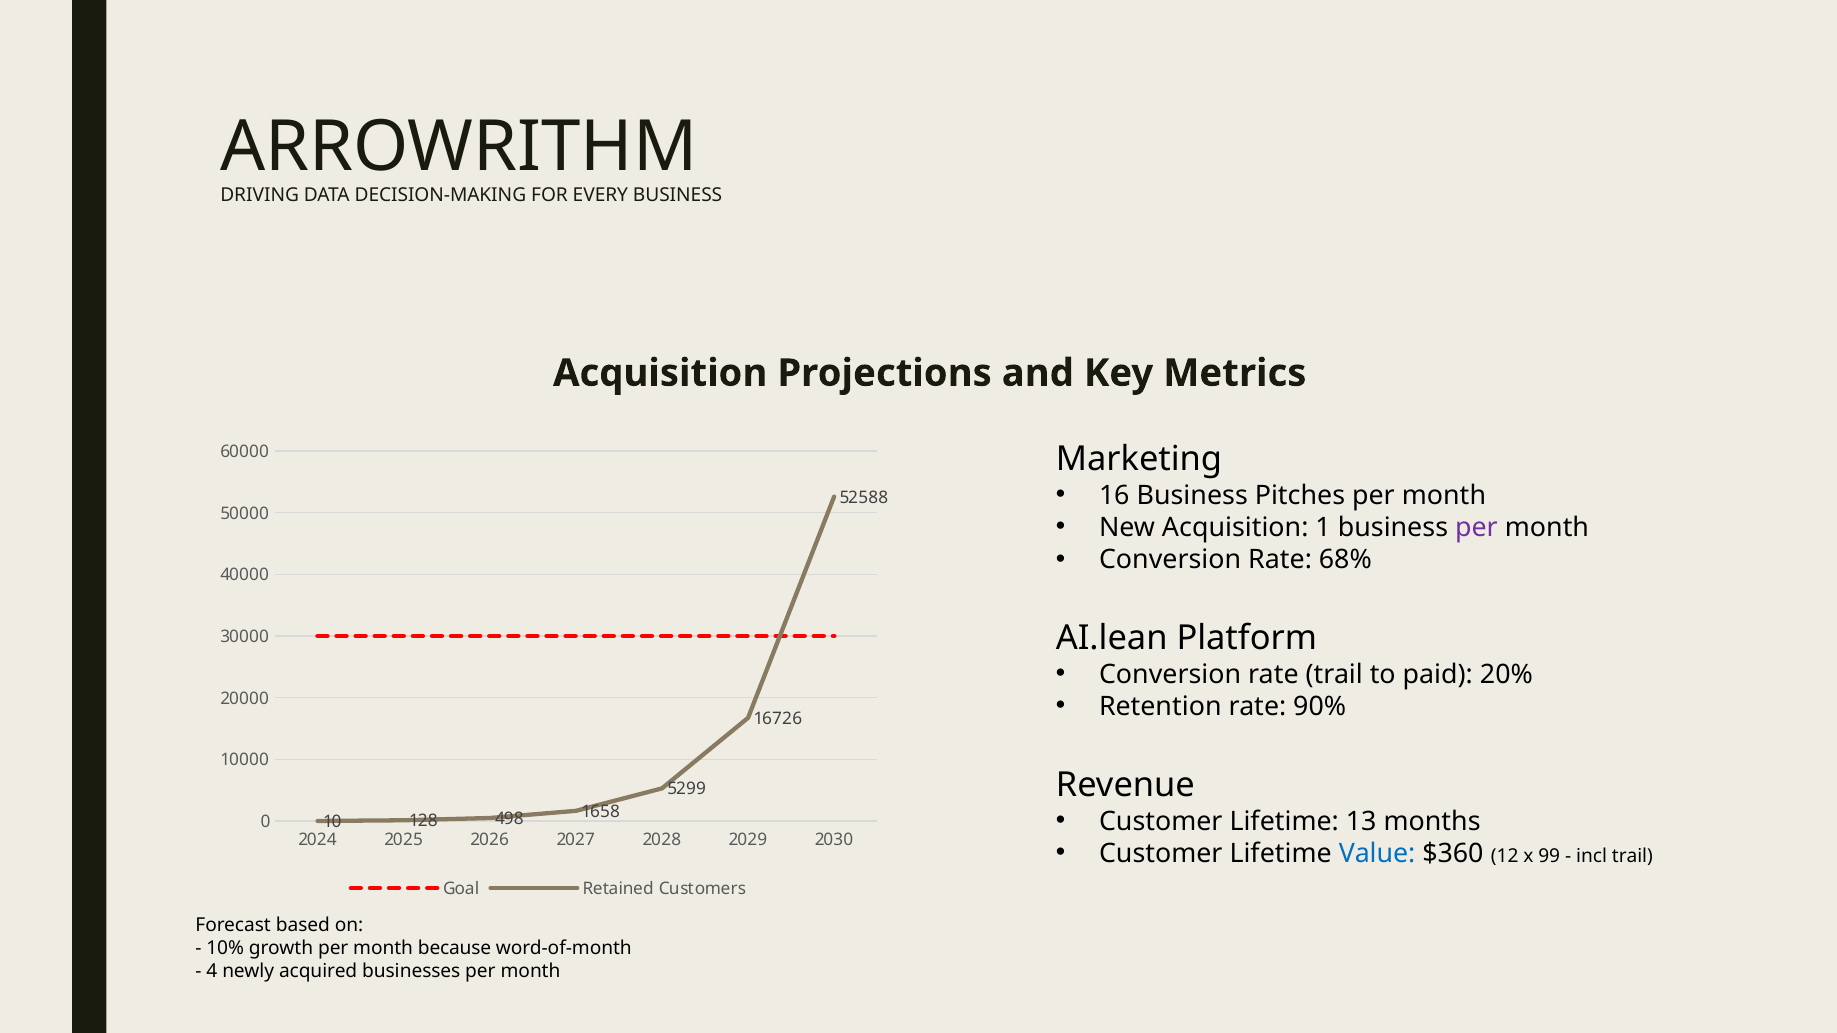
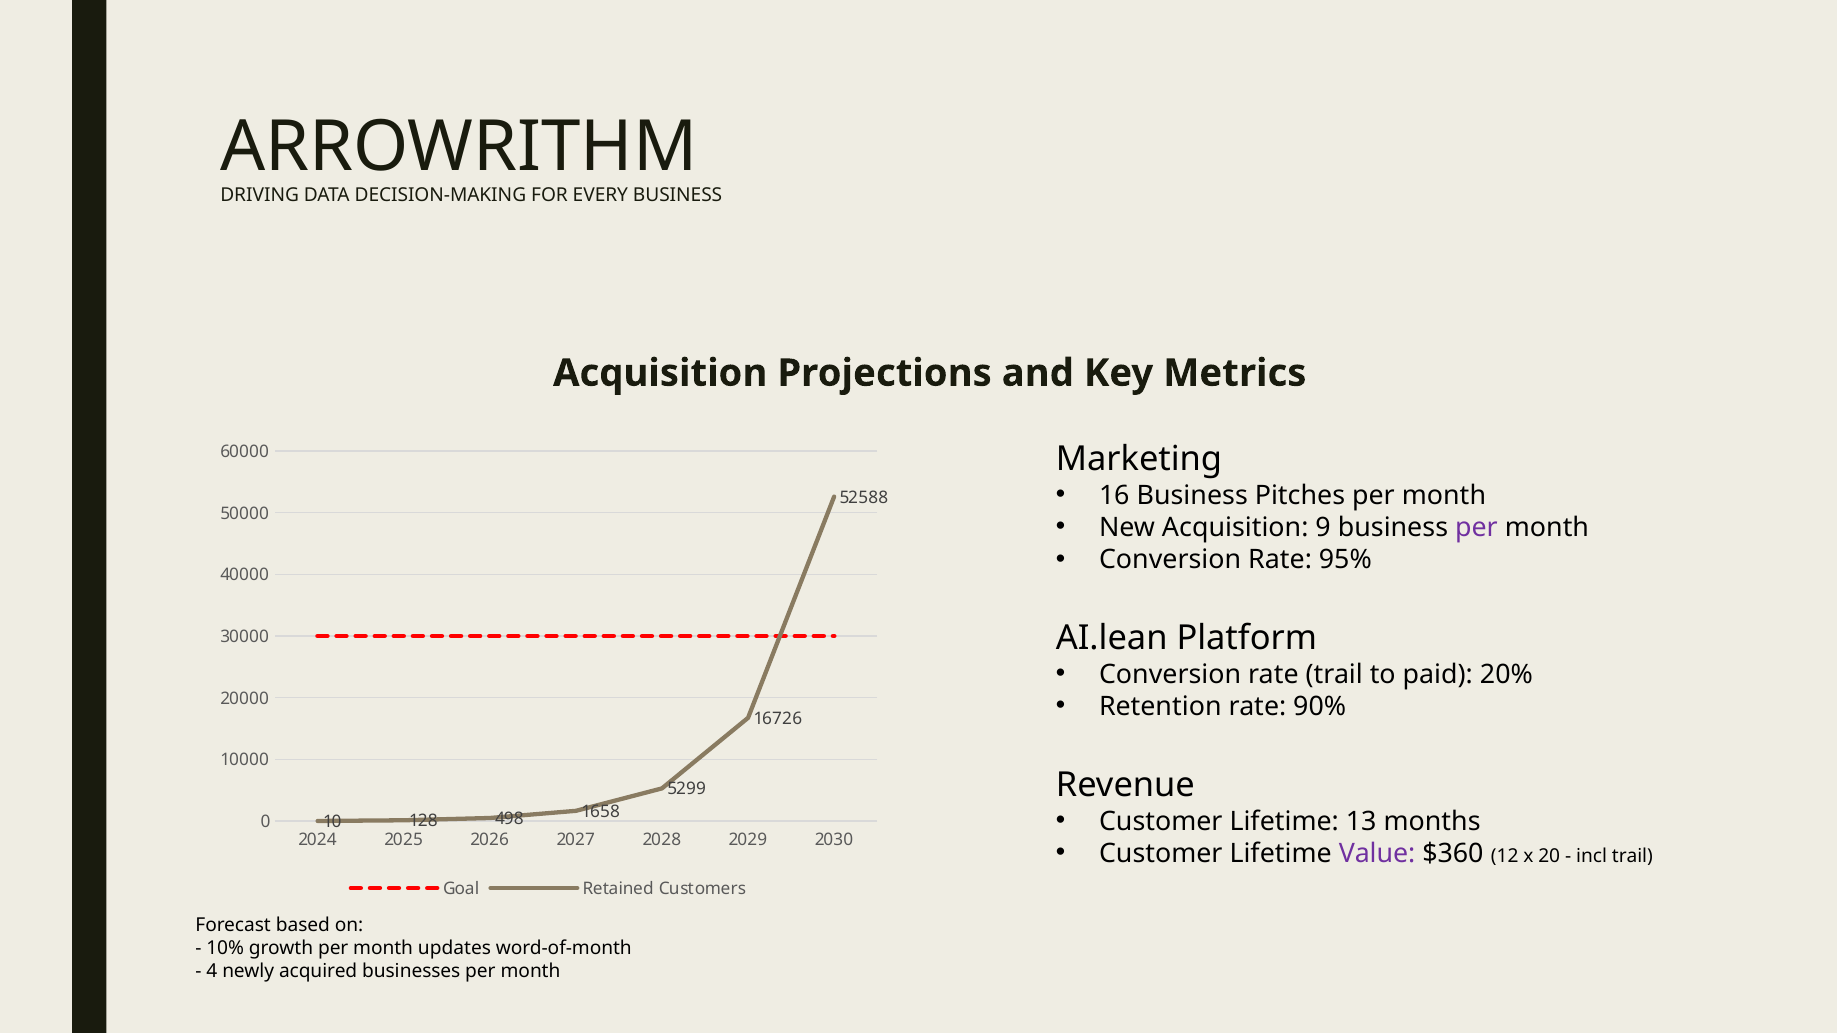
1: 1 -> 9 (1323, 528)
68%: 68% -> 95% (1345, 560)
Value colour: blue -> purple (1377, 854)
99: 99 -> 20 (1549, 856)
because: because -> updates (454, 949)
